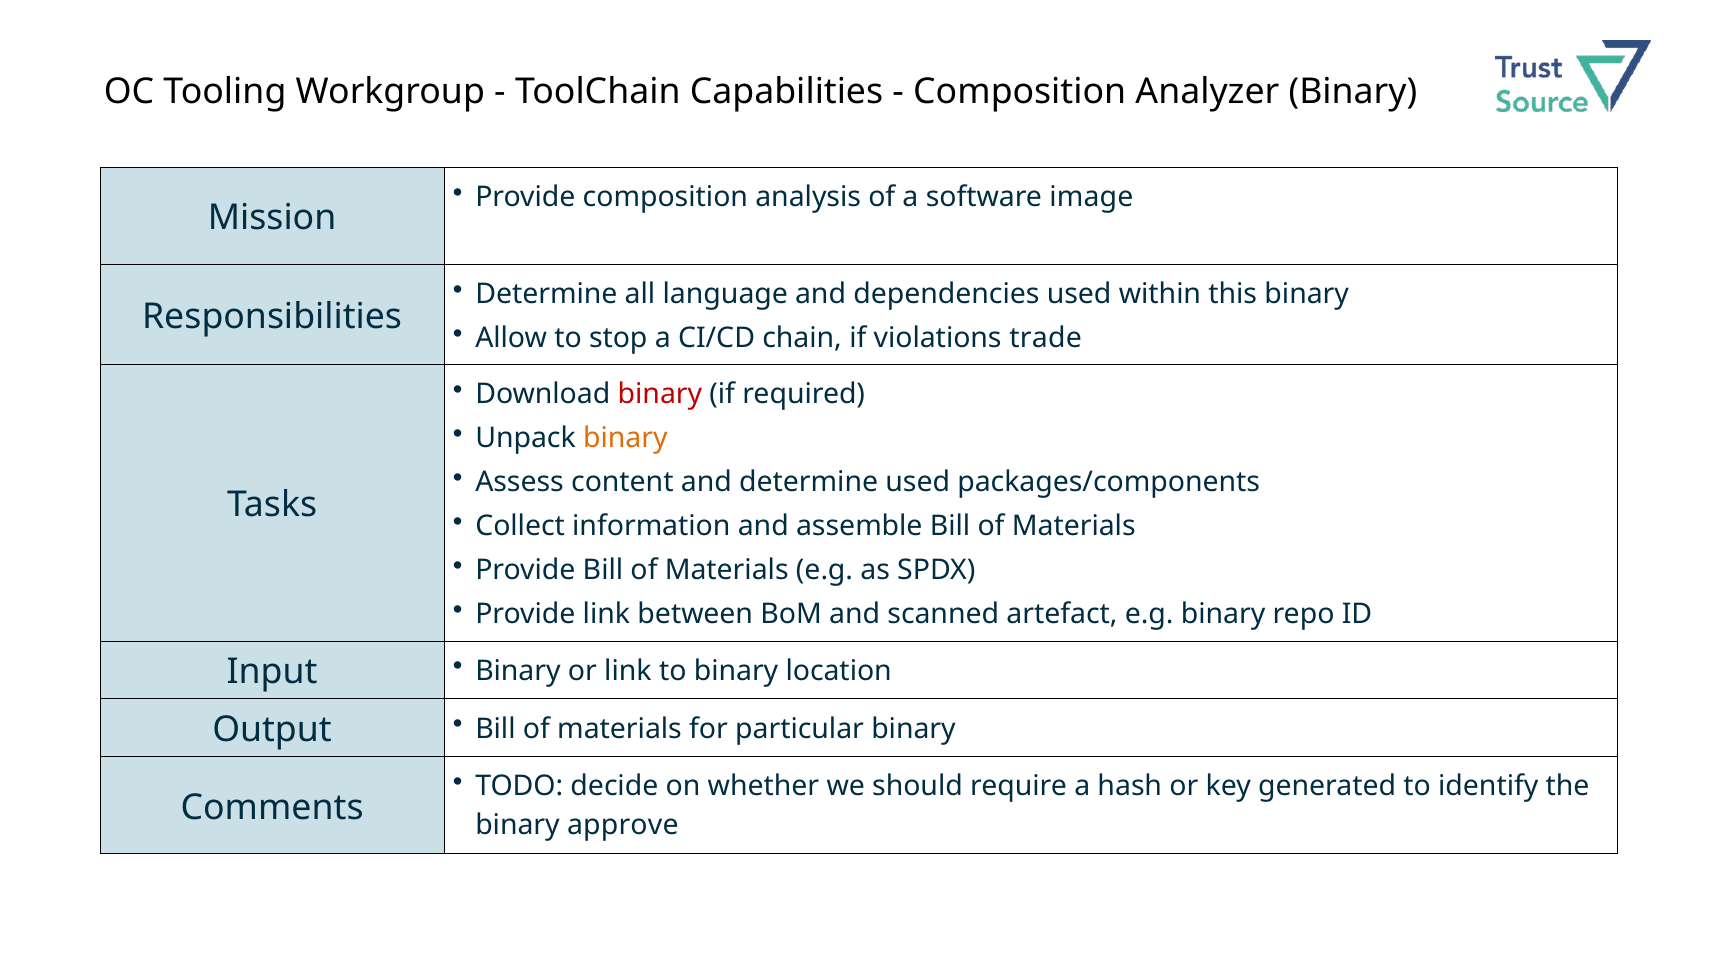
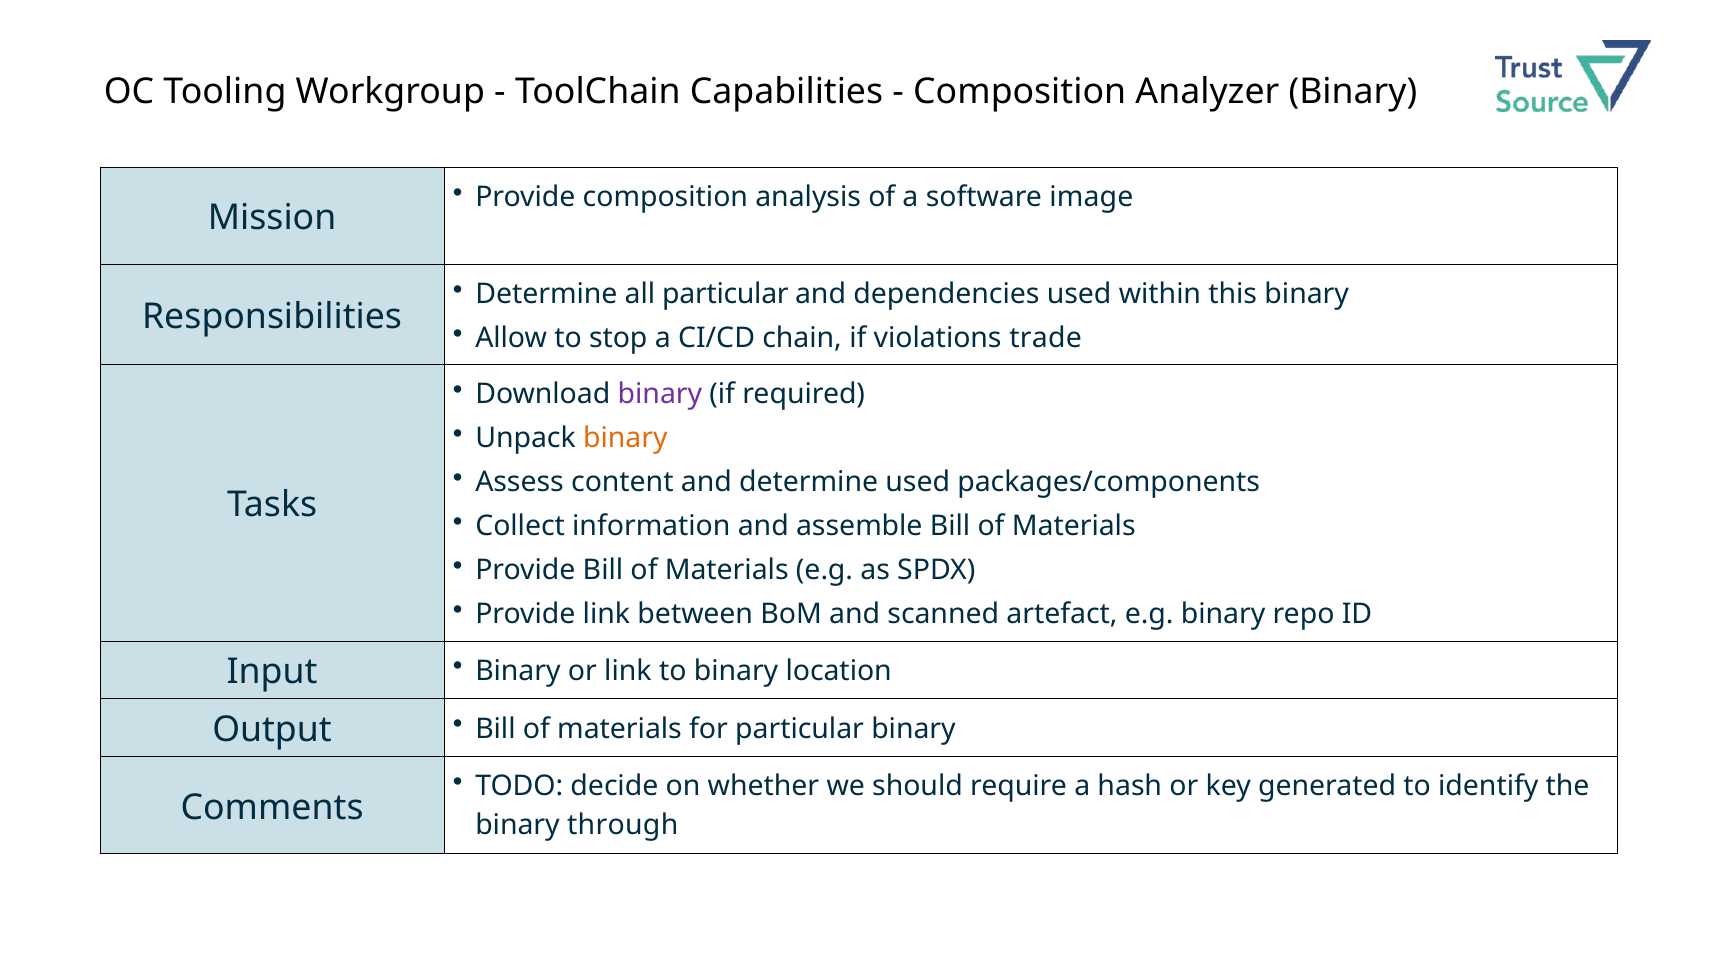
all language: language -> particular (725, 294)
binary colour: red -> purple (660, 395)
approve: approve -> through (623, 825)
